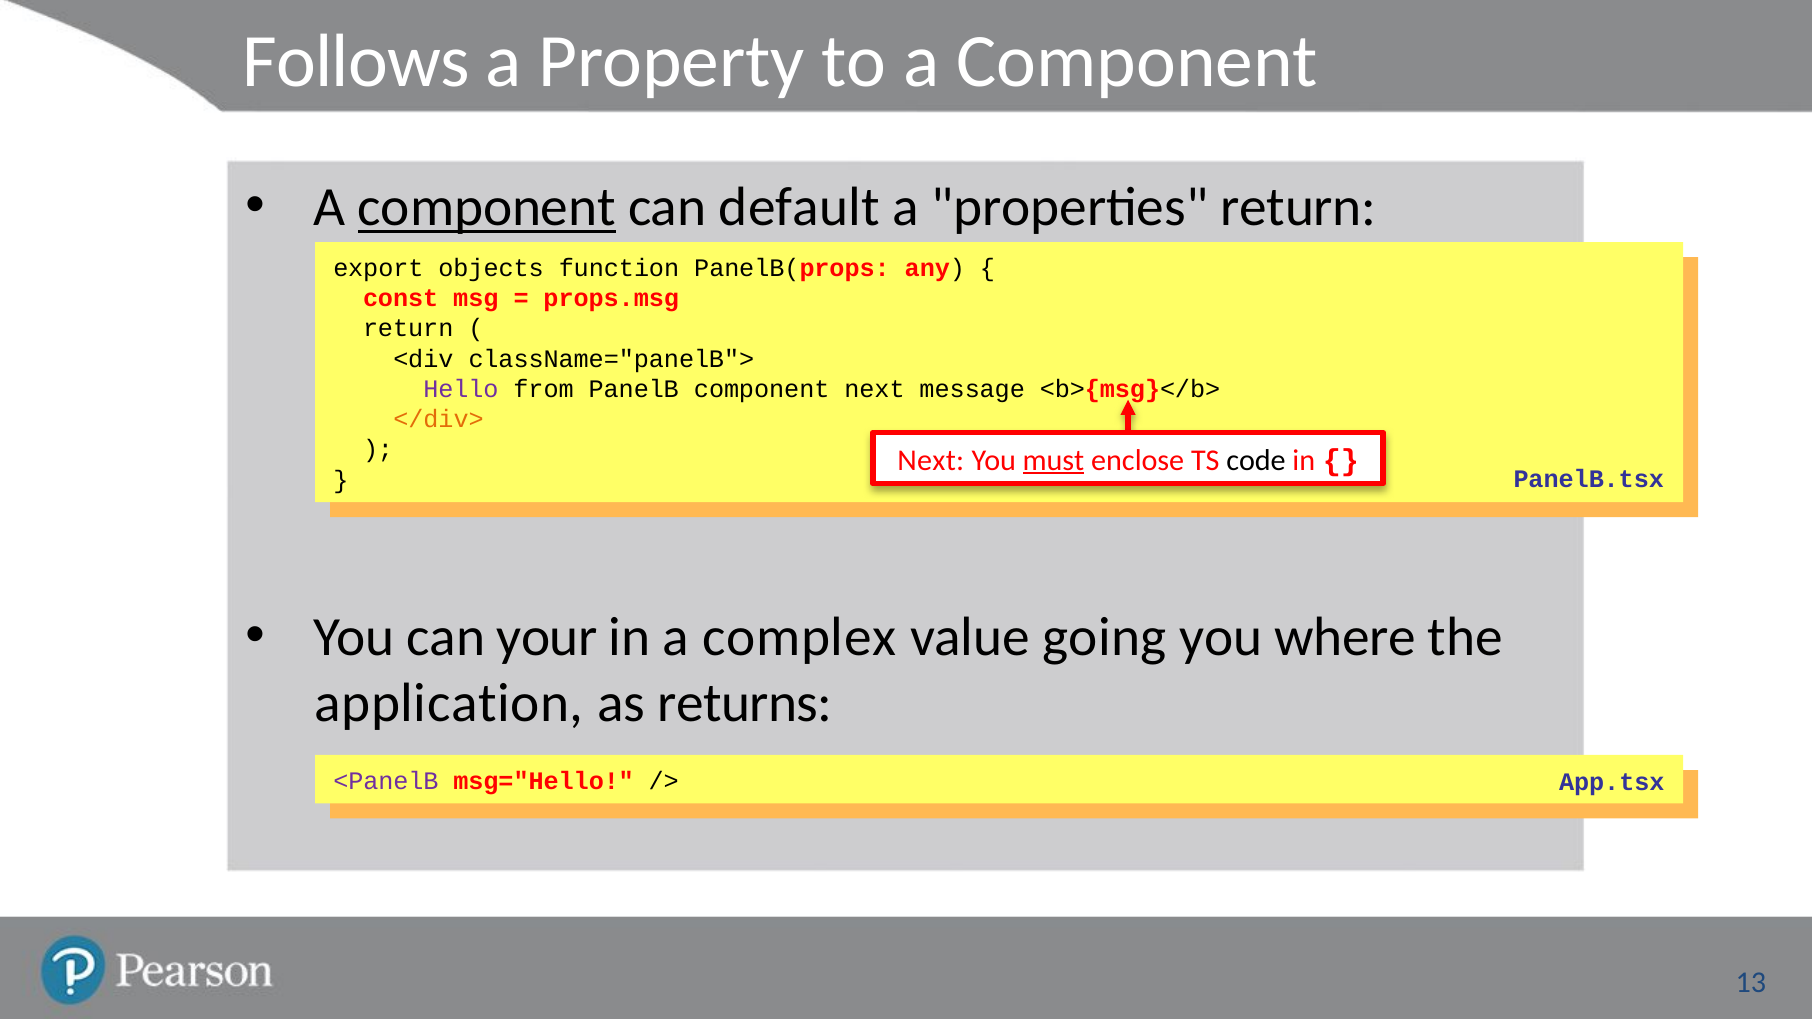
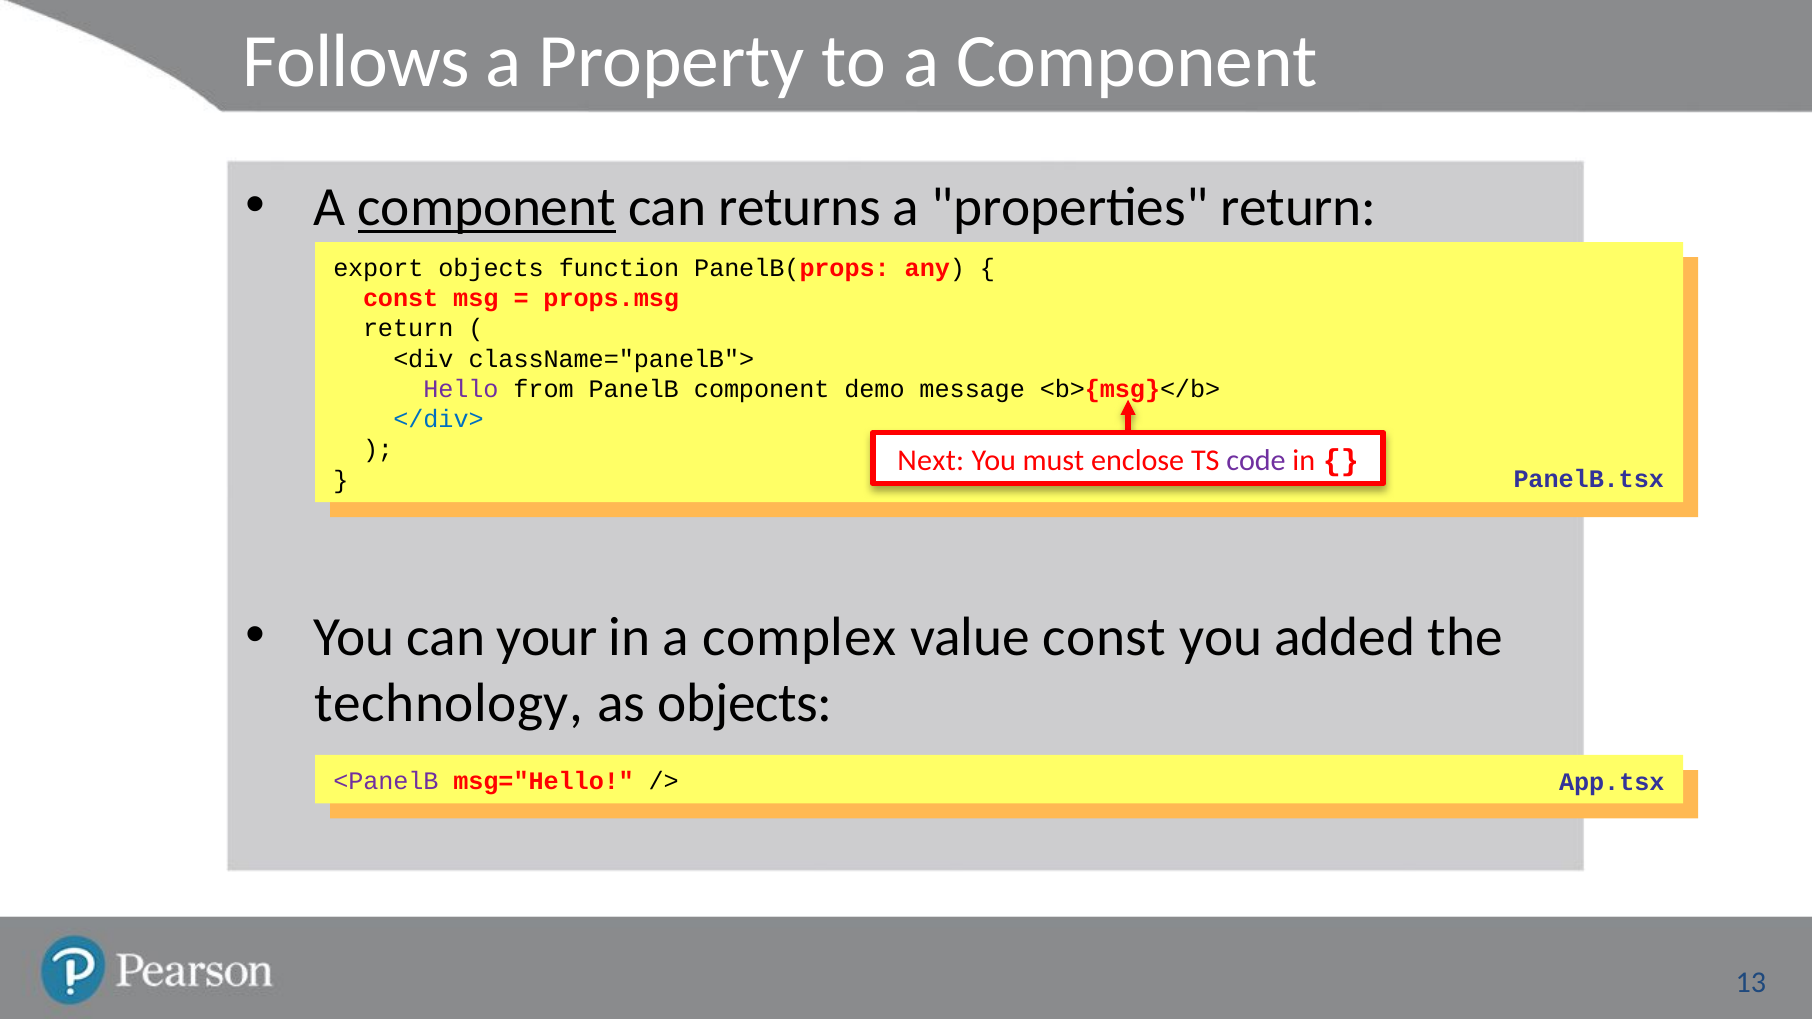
can default: default -> returns (800, 208)
next: next -> demo (874, 389)
</div> colour: orange -> blue (439, 419)
must underline: present -> none (1053, 460)
code colour: black -> purple (1256, 460)
value going: going -> const (1105, 637)
where: where -> added (1345, 637)
application: application -> technology (449, 704)
as returns: returns -> objects (745, 704)
